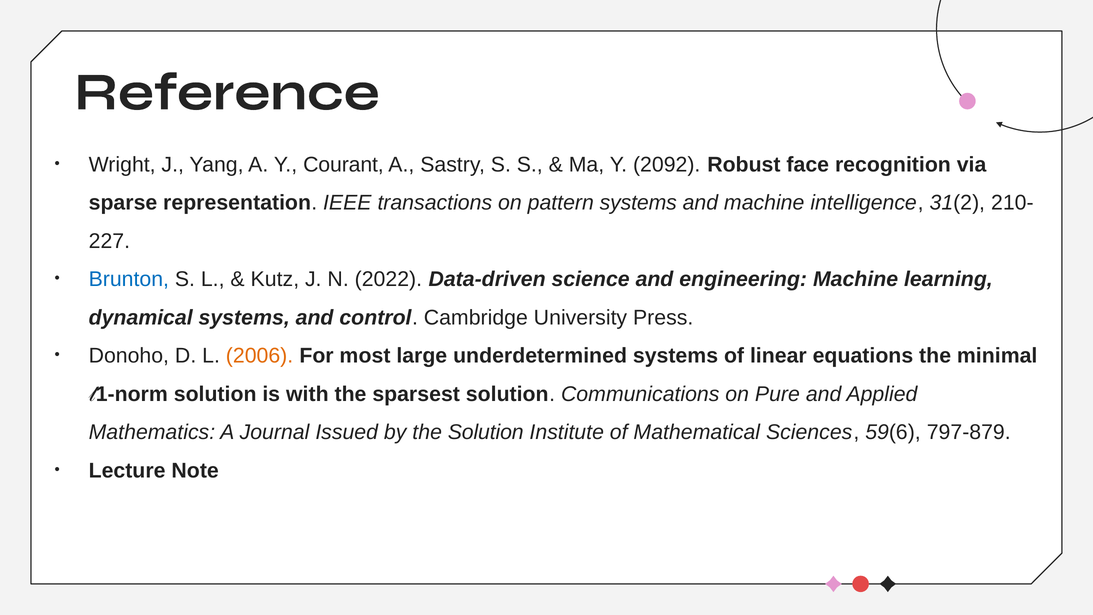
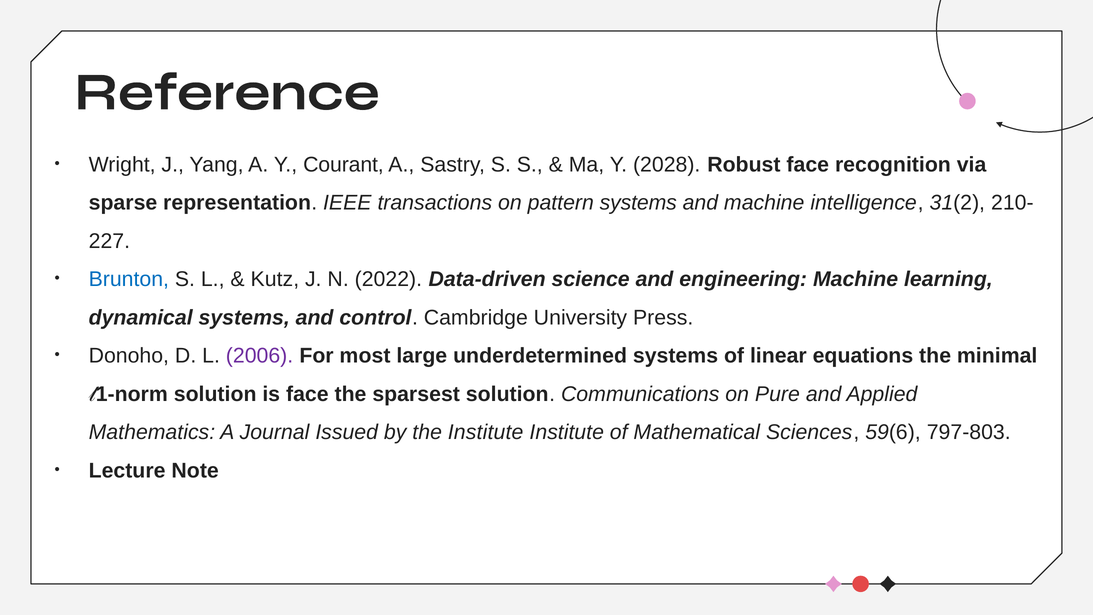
2092: 2092 -> 2028 (667, 164)
2006 colour: orange -> purple (260, 356)
is with: with -> face (307, 394)
the Solution: Solution -> Institute (486, 432)
797-879: 797-879 -> 797-803 (969, 432)
